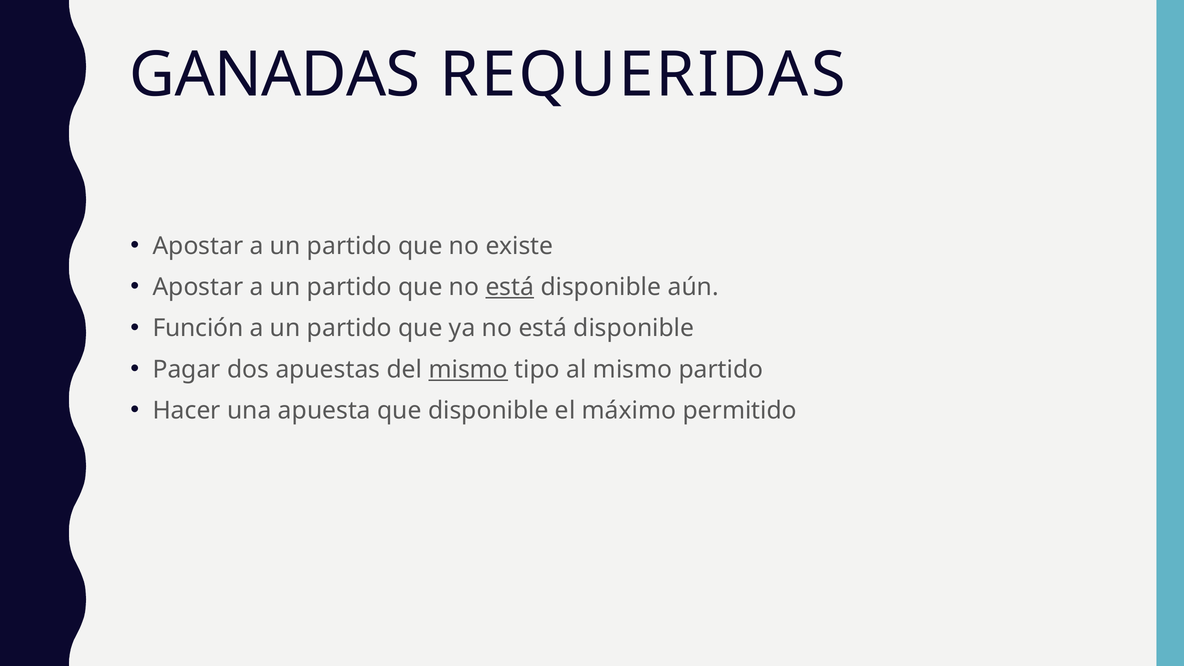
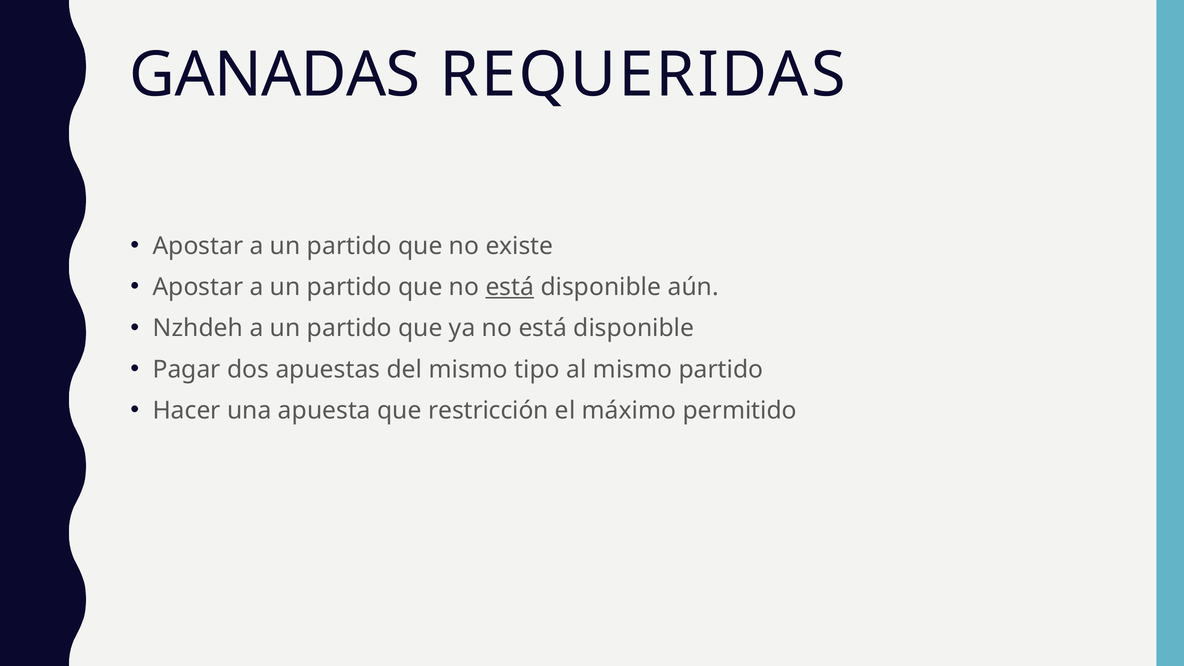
Función: Función -> Nzhdeh (198, 328)
mismo underline: present -> none (468, 369)
que disponible: disponible -> restricción (488, 411)
